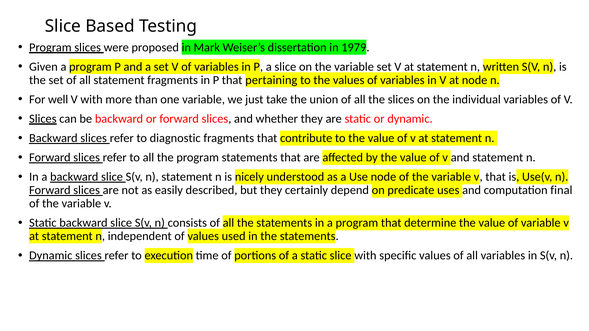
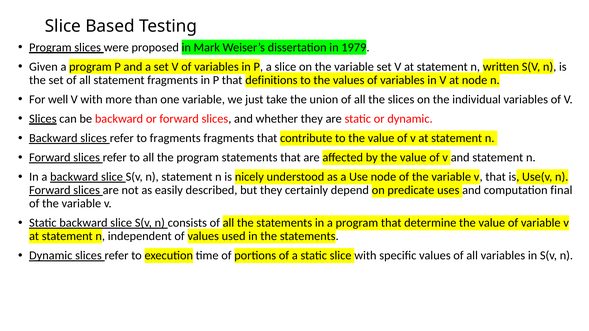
pertaining: pertaining -> definitions (271, 80)
to diagnostic: diagnostic -> fragments (175, 138)
